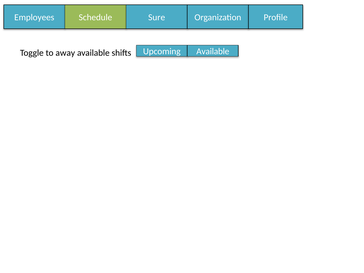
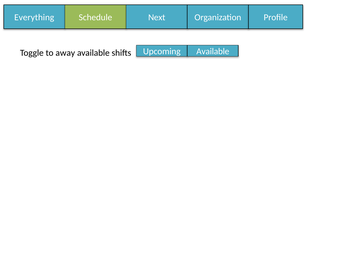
Employees: Employees -> Everything (34, 17)
Sure: Sure -> Next (157, 17)
